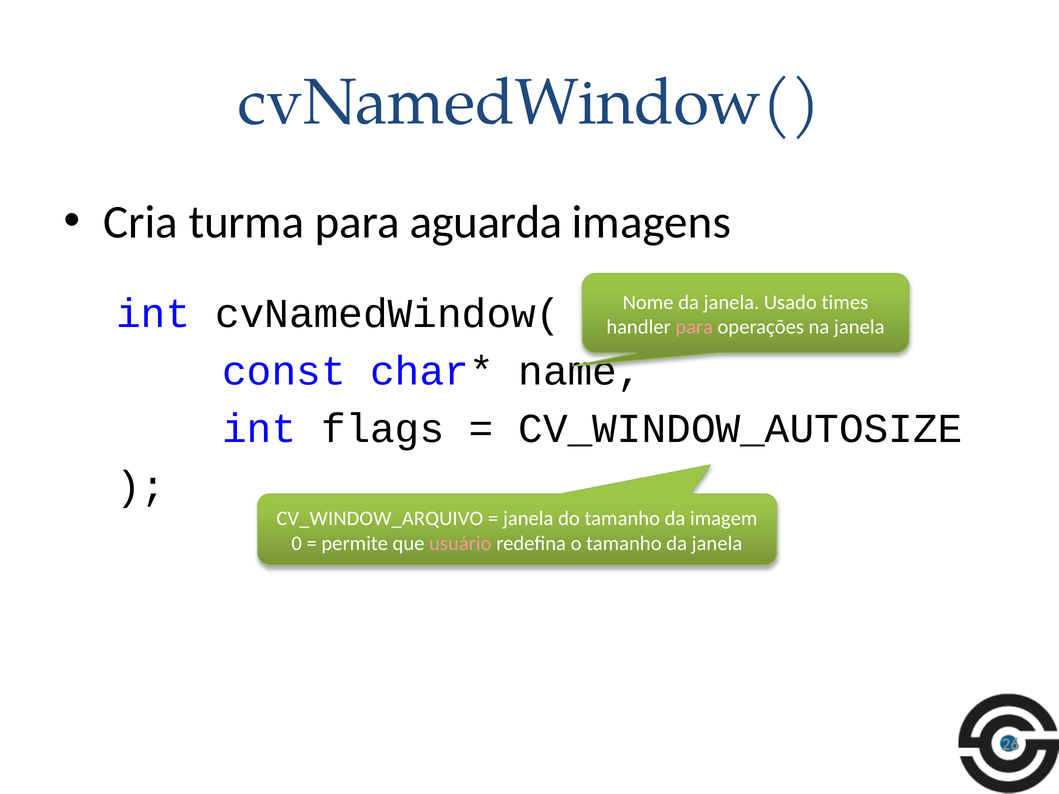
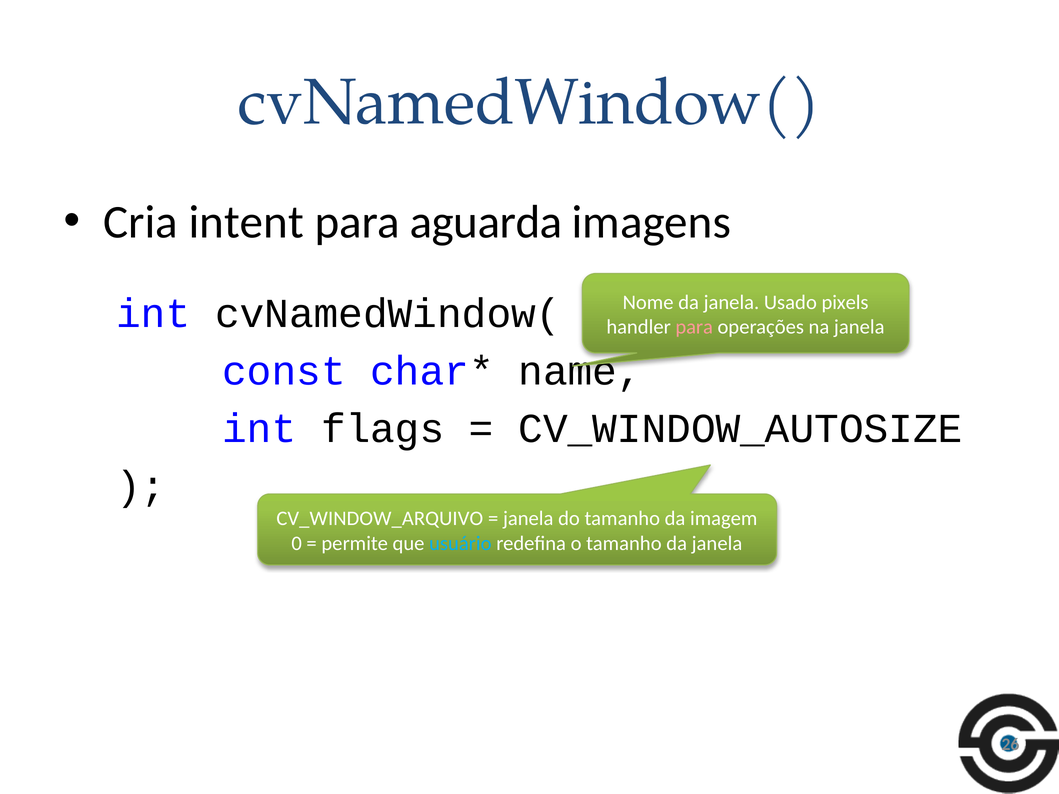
turma: turma -> intent (246, 222)
times: times -> pixels (845, 302)
usuário colour: pink -> light blue (460, 543)
